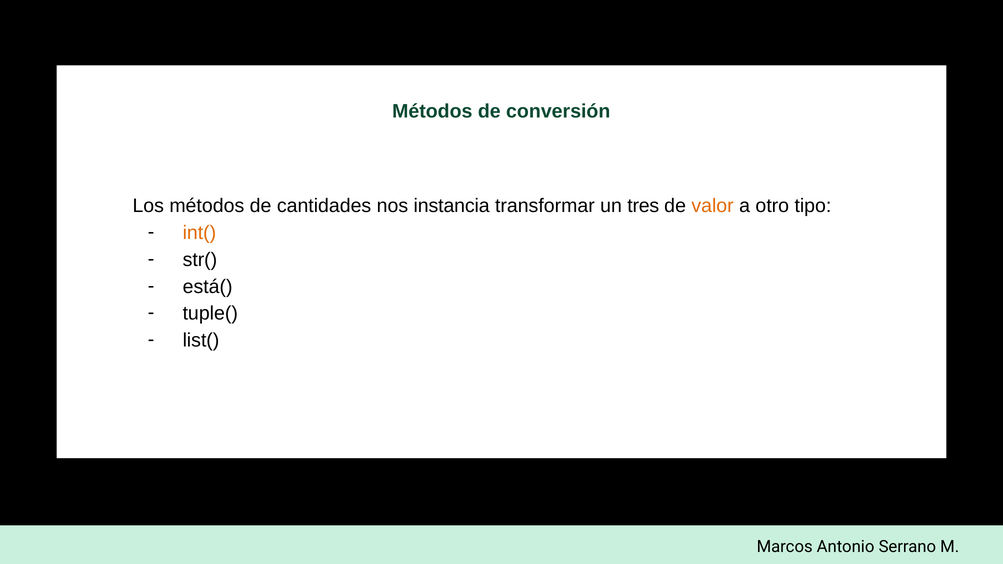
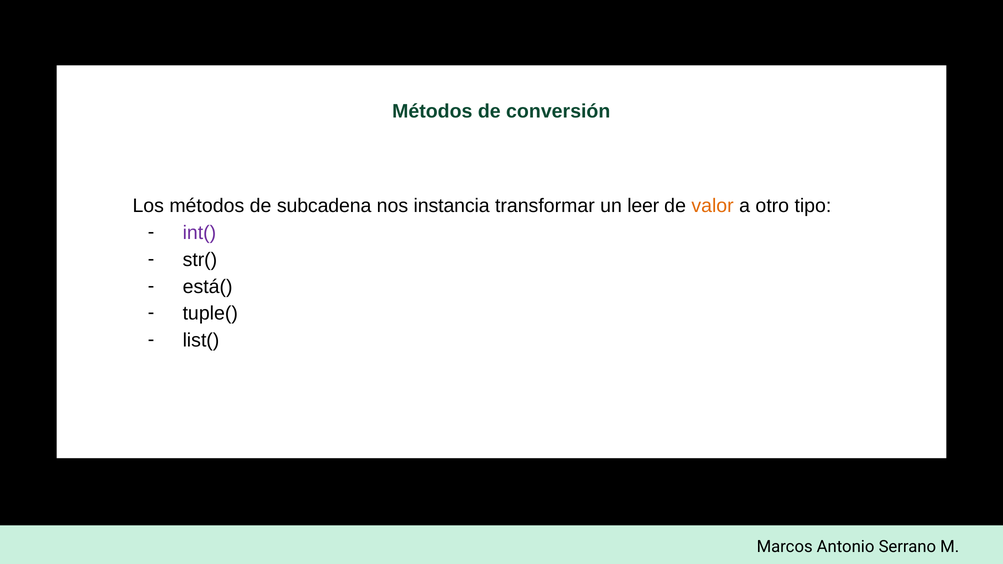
cantidades: cantidades -> subcadena (324, 206)
tres: tres -> leer (643, 206)
int( colour: orange -> purple (199, 233)
